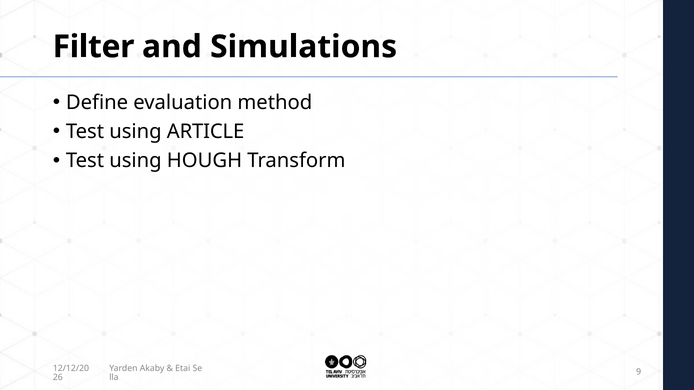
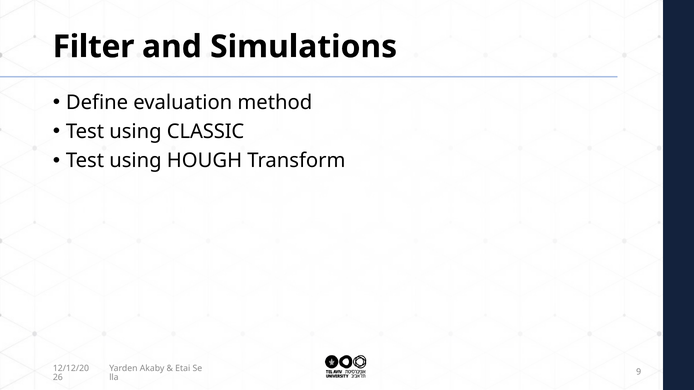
ARTICLE: ARTICLE -> CLASSIC (206, 132)
